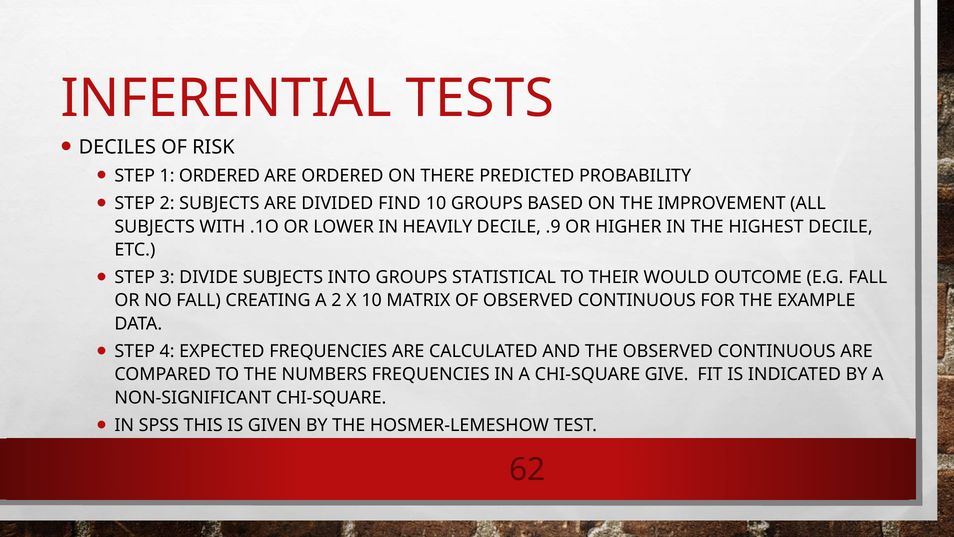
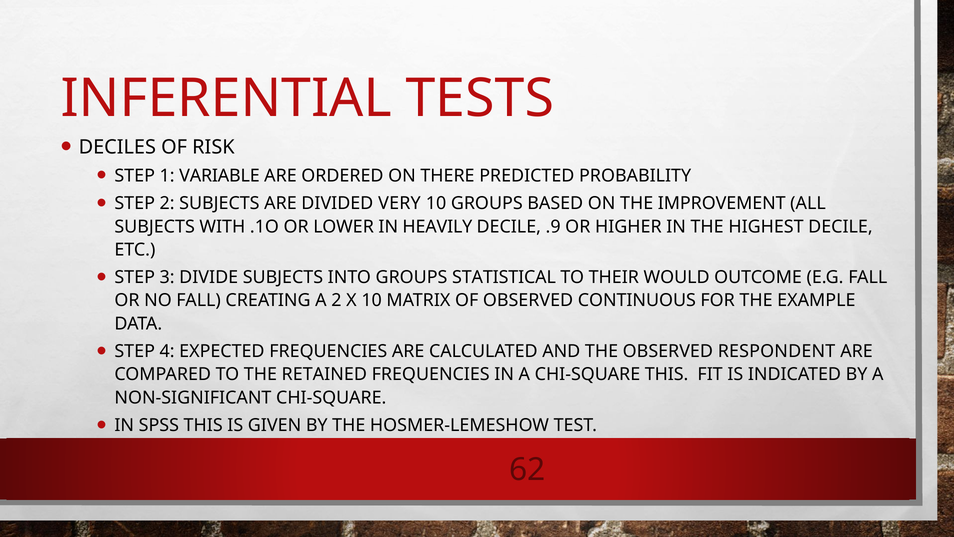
1 ORDERED: ORDERED -> VARIABLE (219, 176)
FIND: FIND -> VERY (399, 203)
THE OBSERVED CONTINUOUS: CONTINUOUS -> RESPONDENT (777, 351)
NUMBERS: NUMBERS -> RETAINED (324, 374)
CHI-SQUARE GIVE: GIVE -> THIS (667, 374)
